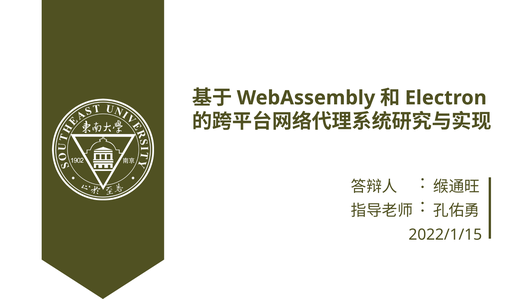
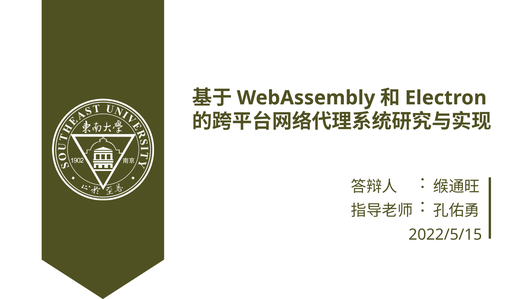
2022/1/15: 2022/1/15 -> 2022/5/15 (445, 235)
